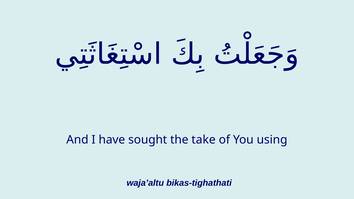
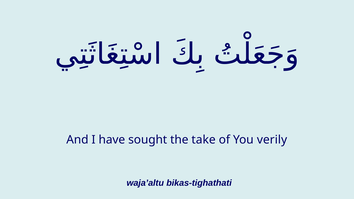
using: using -> verily (272, 140)
